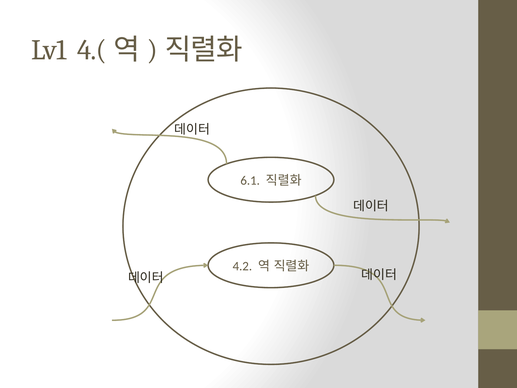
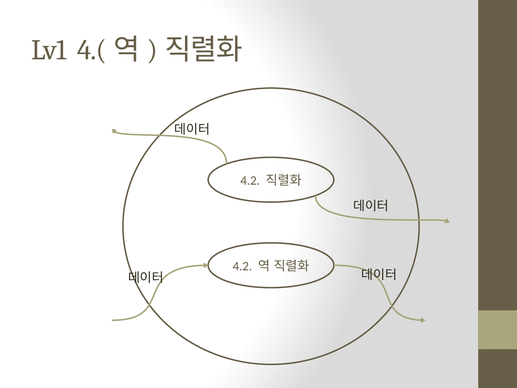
6.1: 6.1 -> 4.2 (250, 180)
